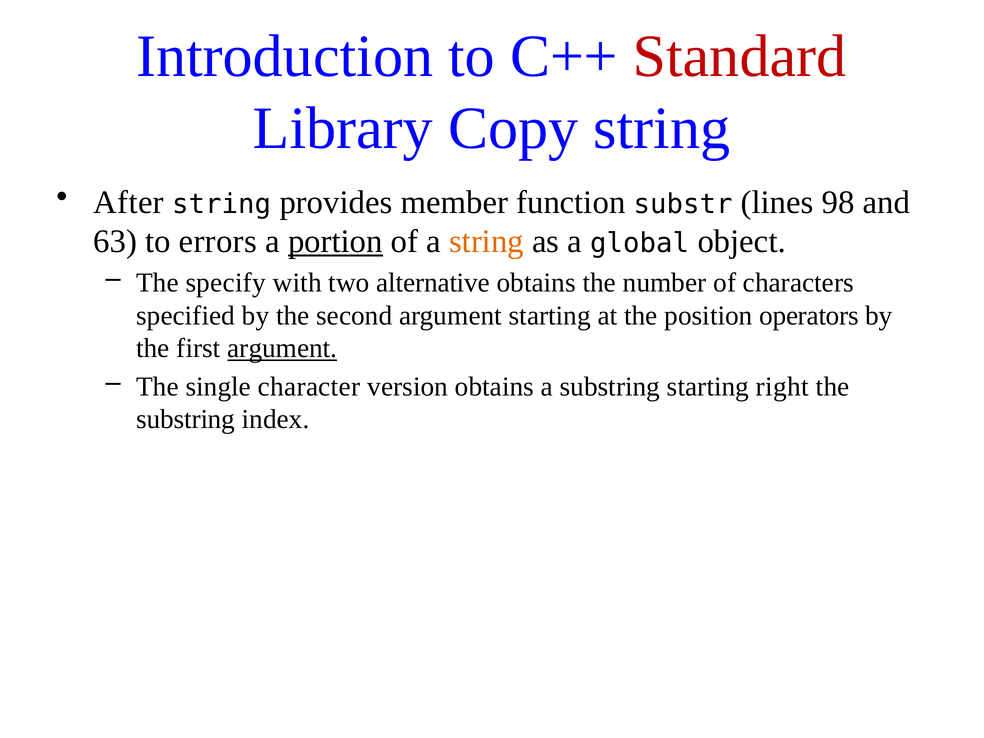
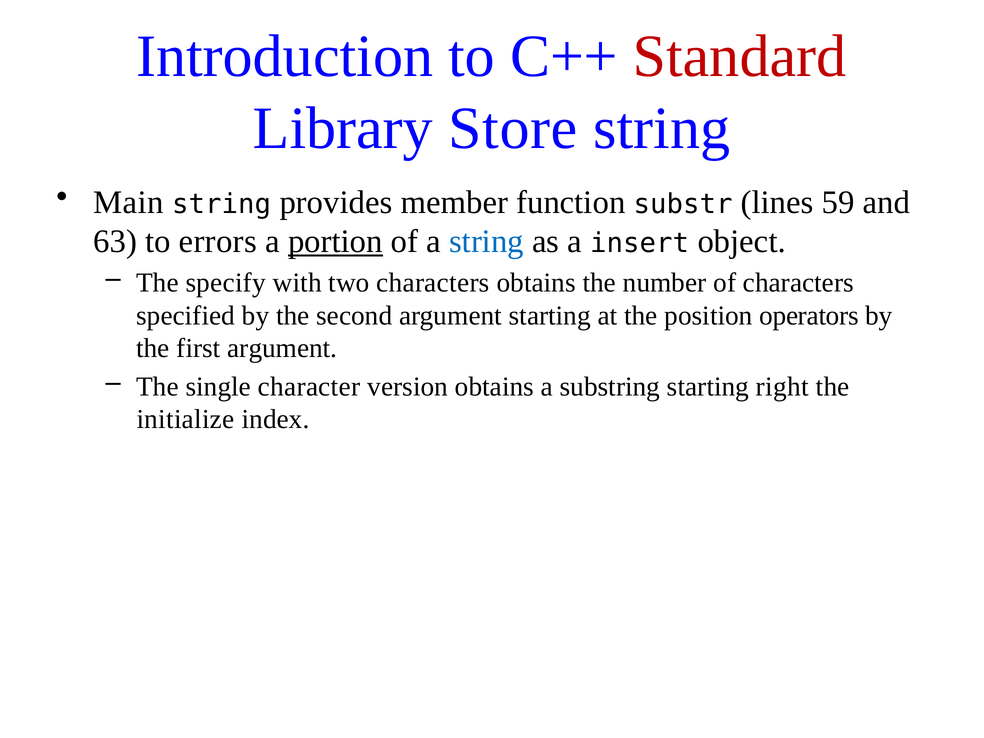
Copy: Copy -> Store (513, 128)
After: After -> Main (129, 202)
98: 98 -> 59 (838, 202)
string colour: orange -> blue (487, 242)
global: global -> insert (640, 243)
two alternative: alternative -> characters (433, 283)
argument underline: present -> none (282, 348)
substring: substring -> initialize (186, 419)
